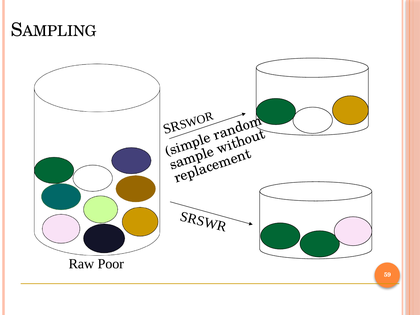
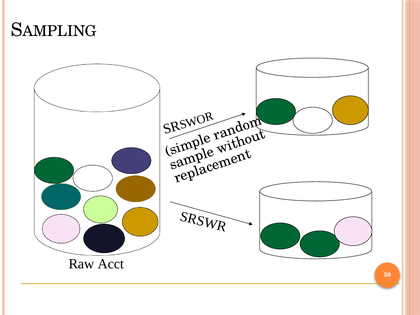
Poor: Poor -> Acct (111, 264)
